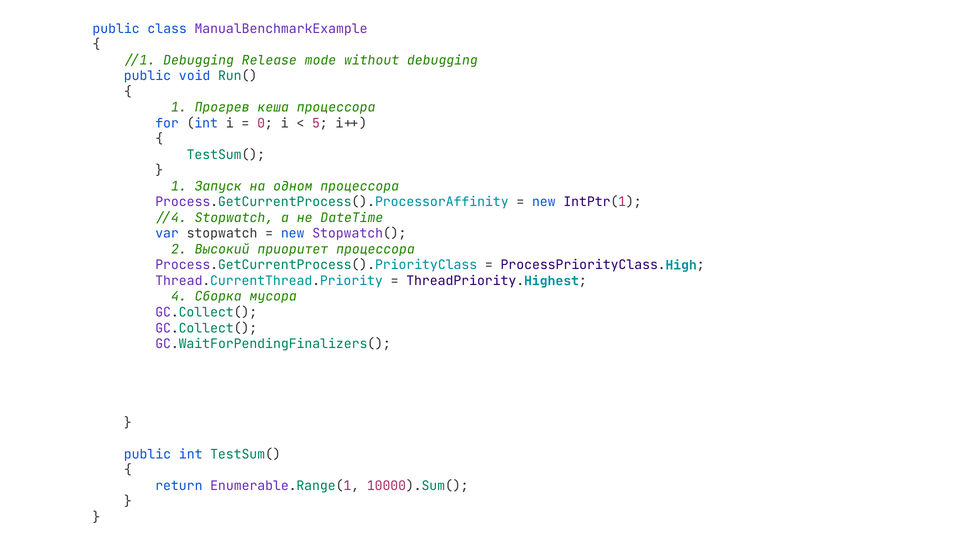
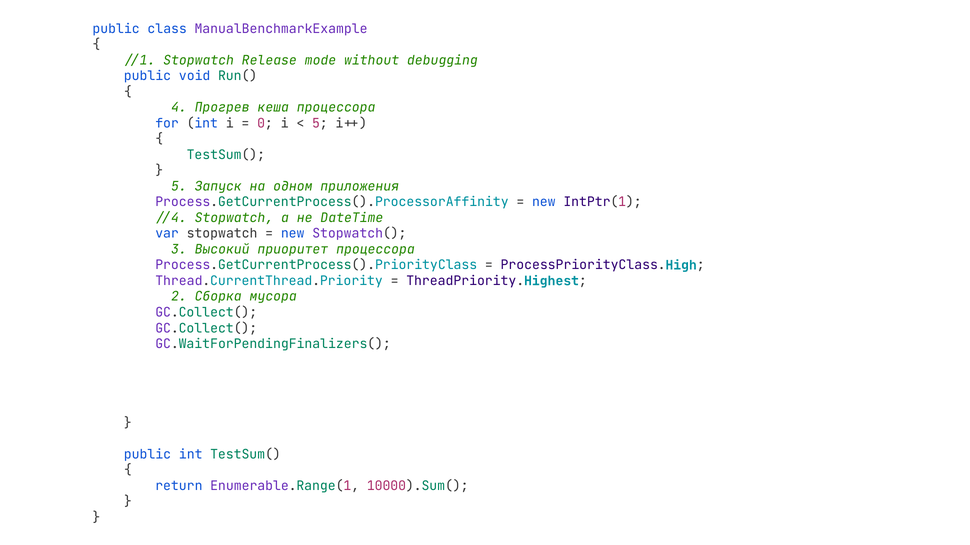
//1 Debugging: Debugging -> Stopwatch (199, 60)
//1: //1 -> //4 (171, 108)
//1: //1 -> //5 (171, 187)
одном процессора: процессора -> приложения (360, 187)
//2: //2 -> //3 (171, 250)
//4: //4 -> //2 (171, 297)
